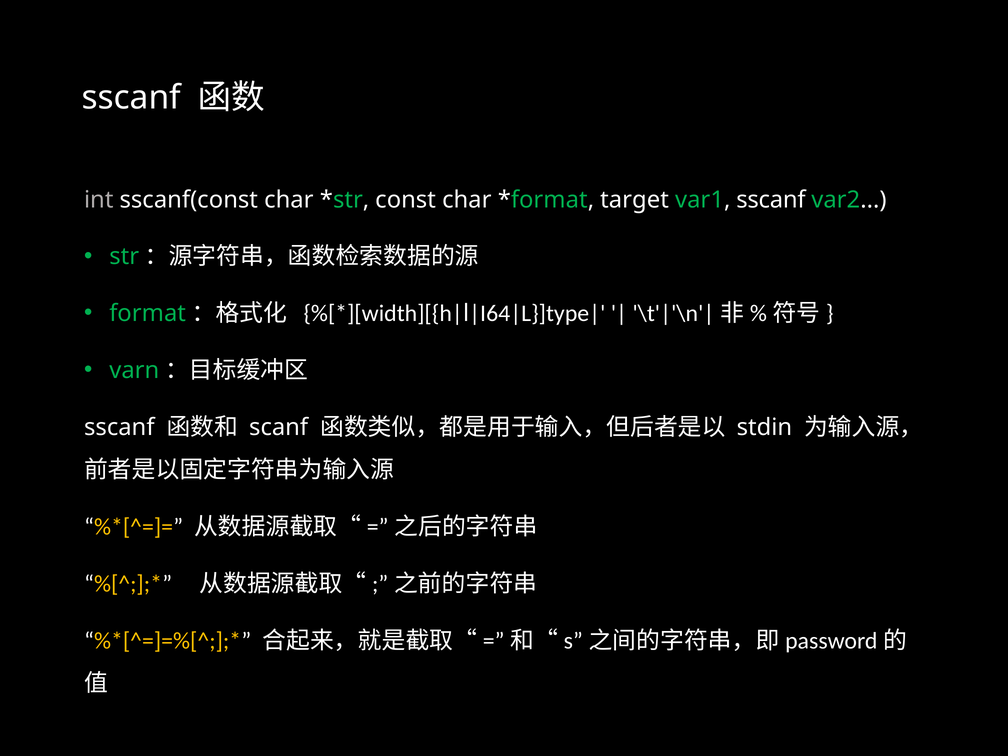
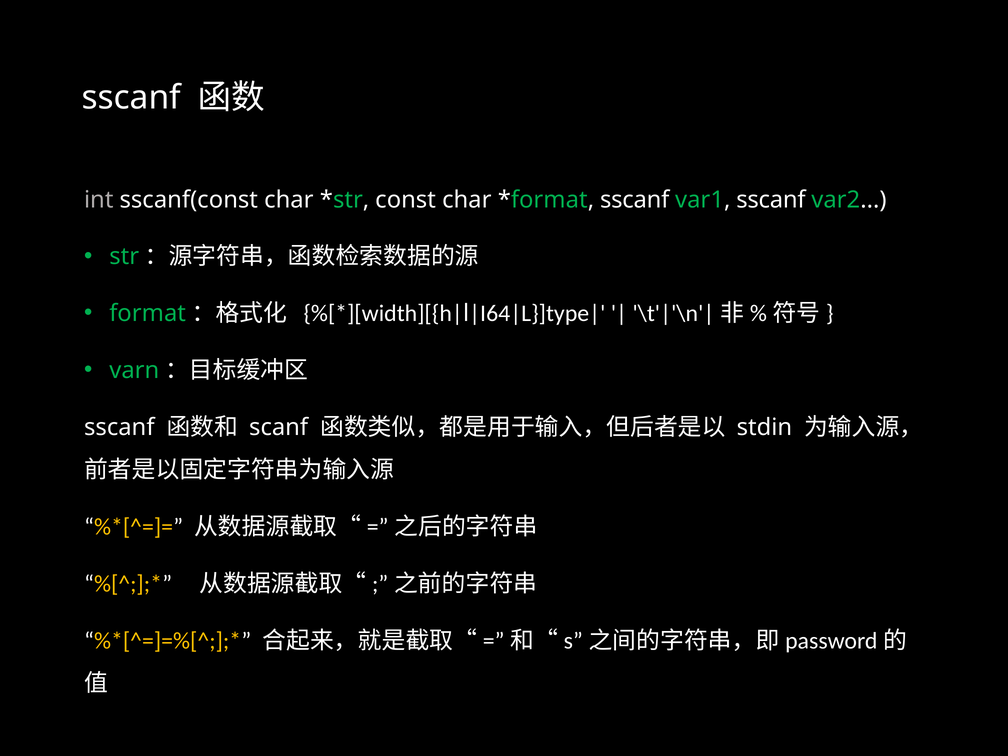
target: target -> sscanf (635, 200)
